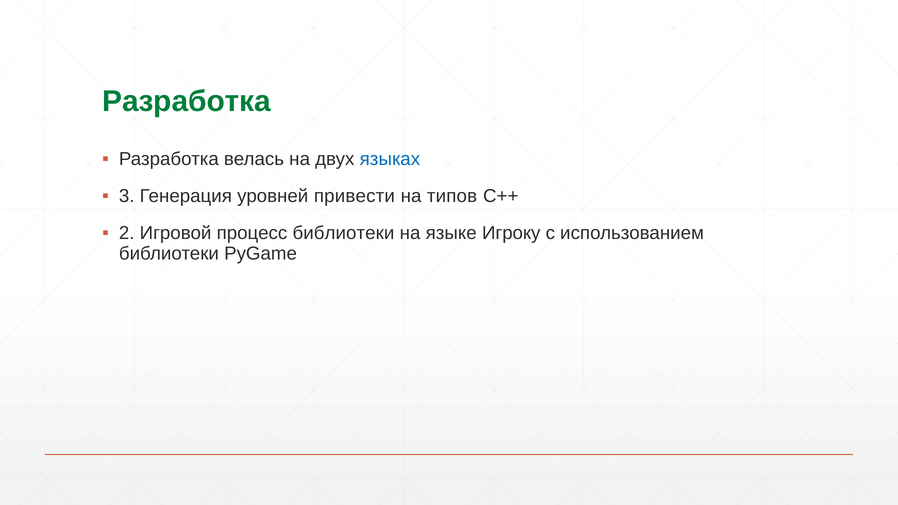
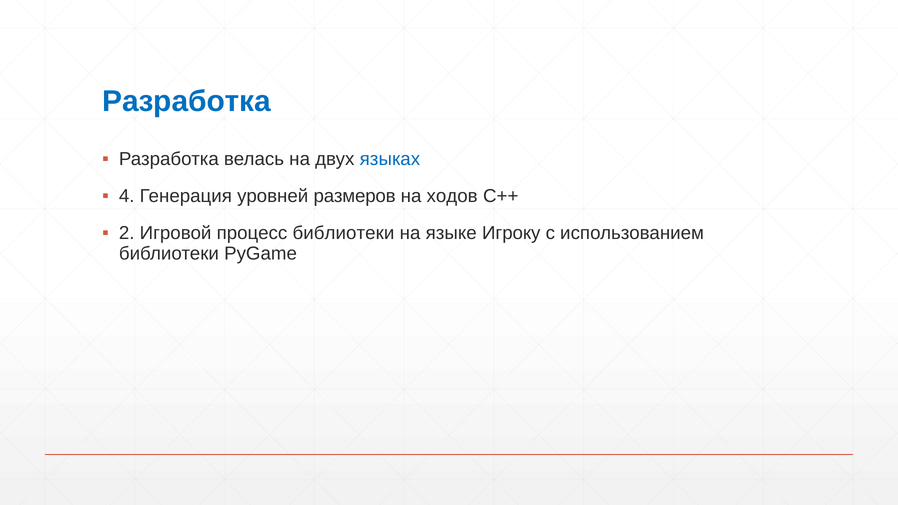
Разработка colour: green -> blue (187, 102)
3: 3 -> 4 (127, 196)
привести: привести -> размеров (355, 196)
типов: типов -> ходов (452, 196)
